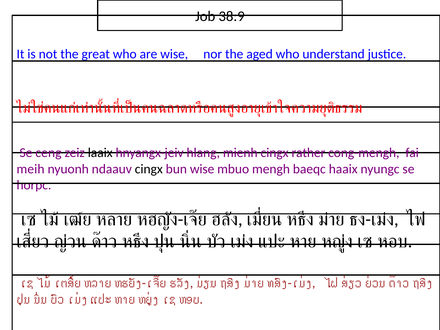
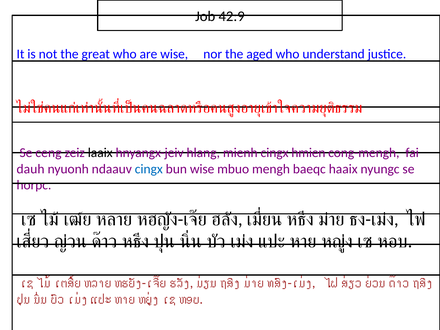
38:9: 38:9 -> 42:9 (232, 16)
rather: rather -> hmien (308, 153)
meih: meih -> dauh (31, 169)
cingx colour: black -> blue (149, 169)
